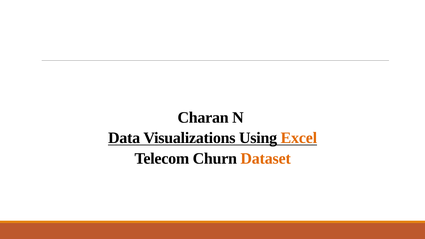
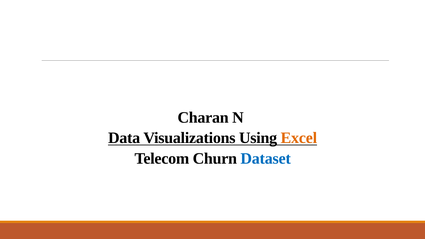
Dataset colour: orange -> blue (266, 158)
